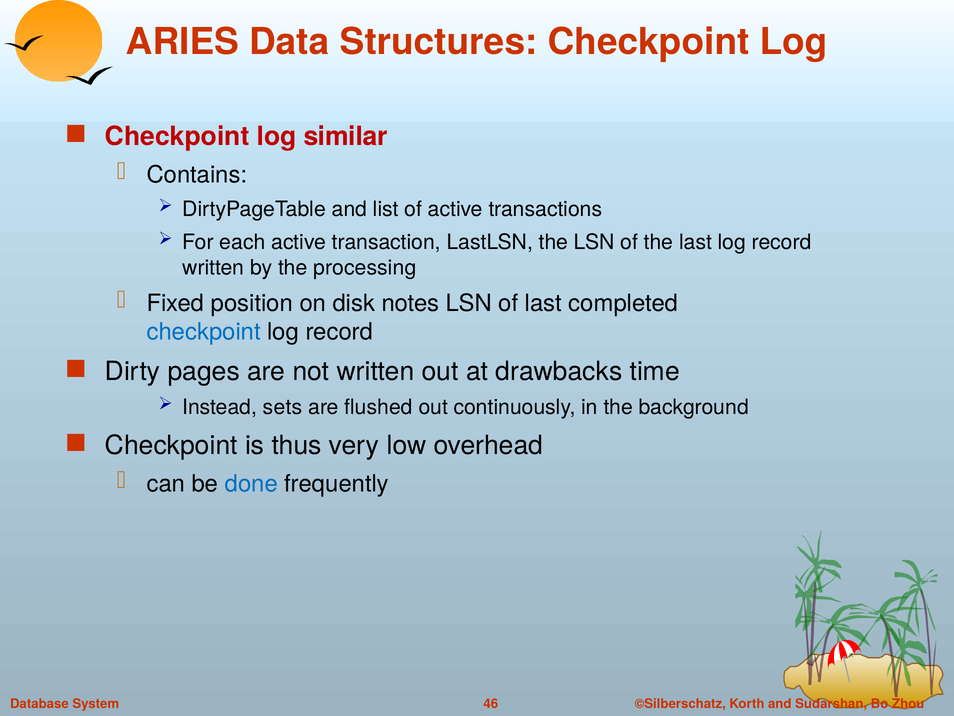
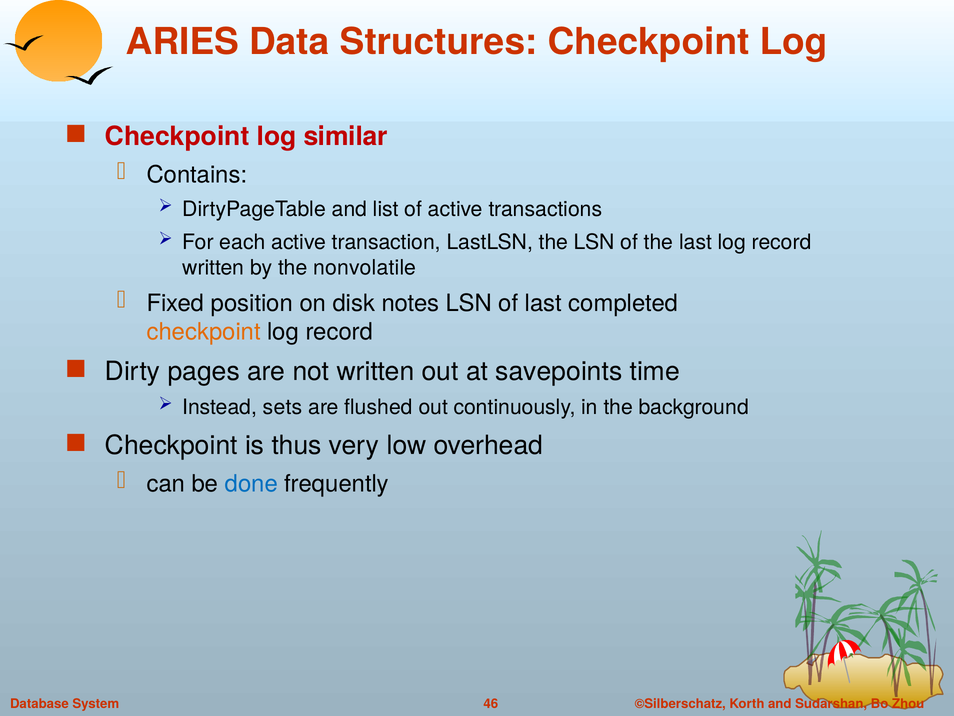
processing: processing -> nonvolatile (365, 267)
checkpoint colour: blue -> orange (204, 332)
drawbacks: drawbacks -> savepoints (559, 371)
